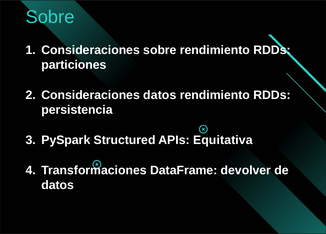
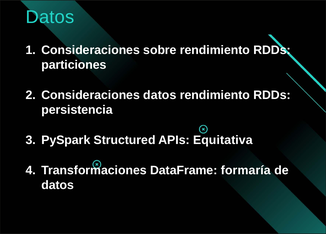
Sobre: Sobre -> Datos (50, 17)
devolver: devolver -> formaría (246, 170)
